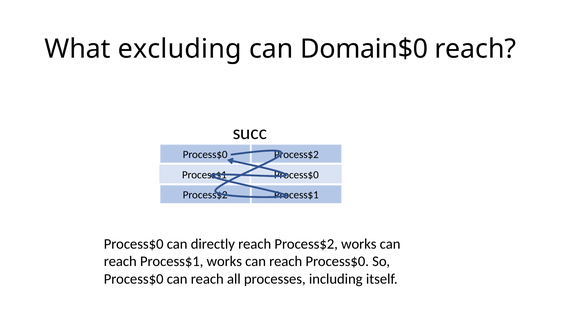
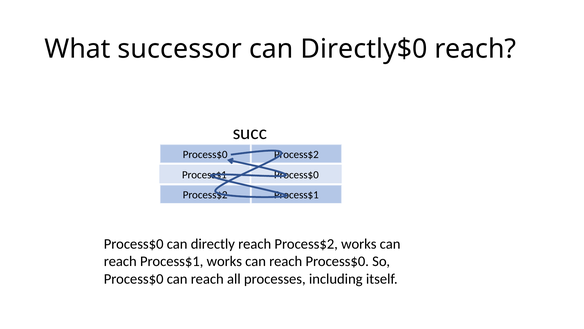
excluding: excluding -> successor (180, 49)
Domain$0: Domain$0 -> Directly$0 (364, 49)
